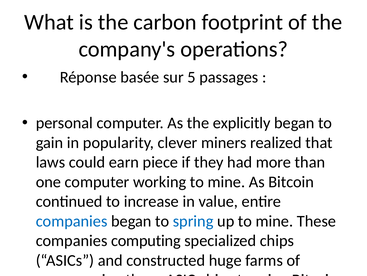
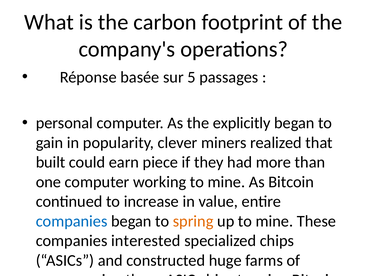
laws: laws -> built (51, 162)
spring colour: blue -> orange (193, 221)
companies computing: computing -> interested (146, 240)
